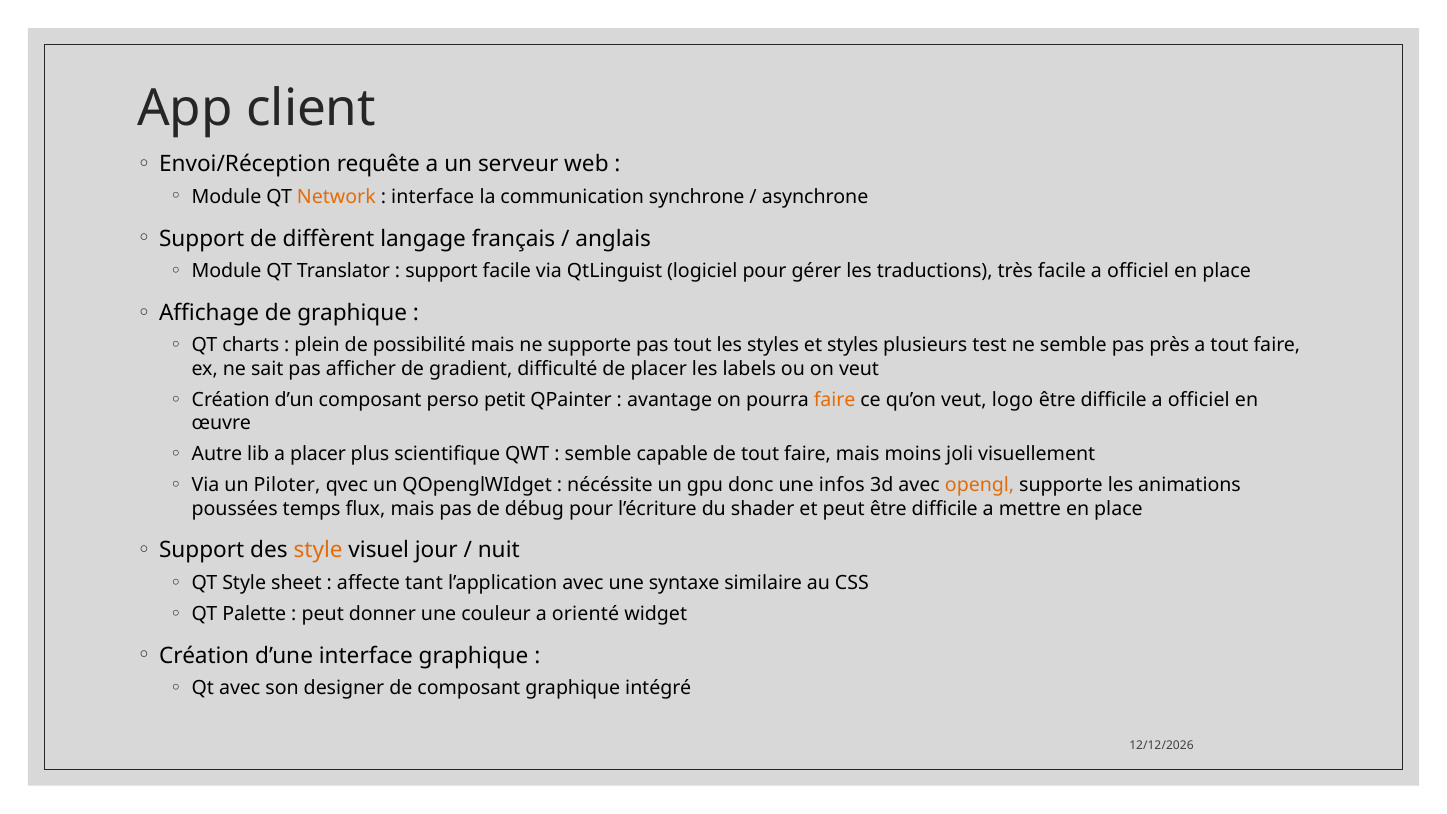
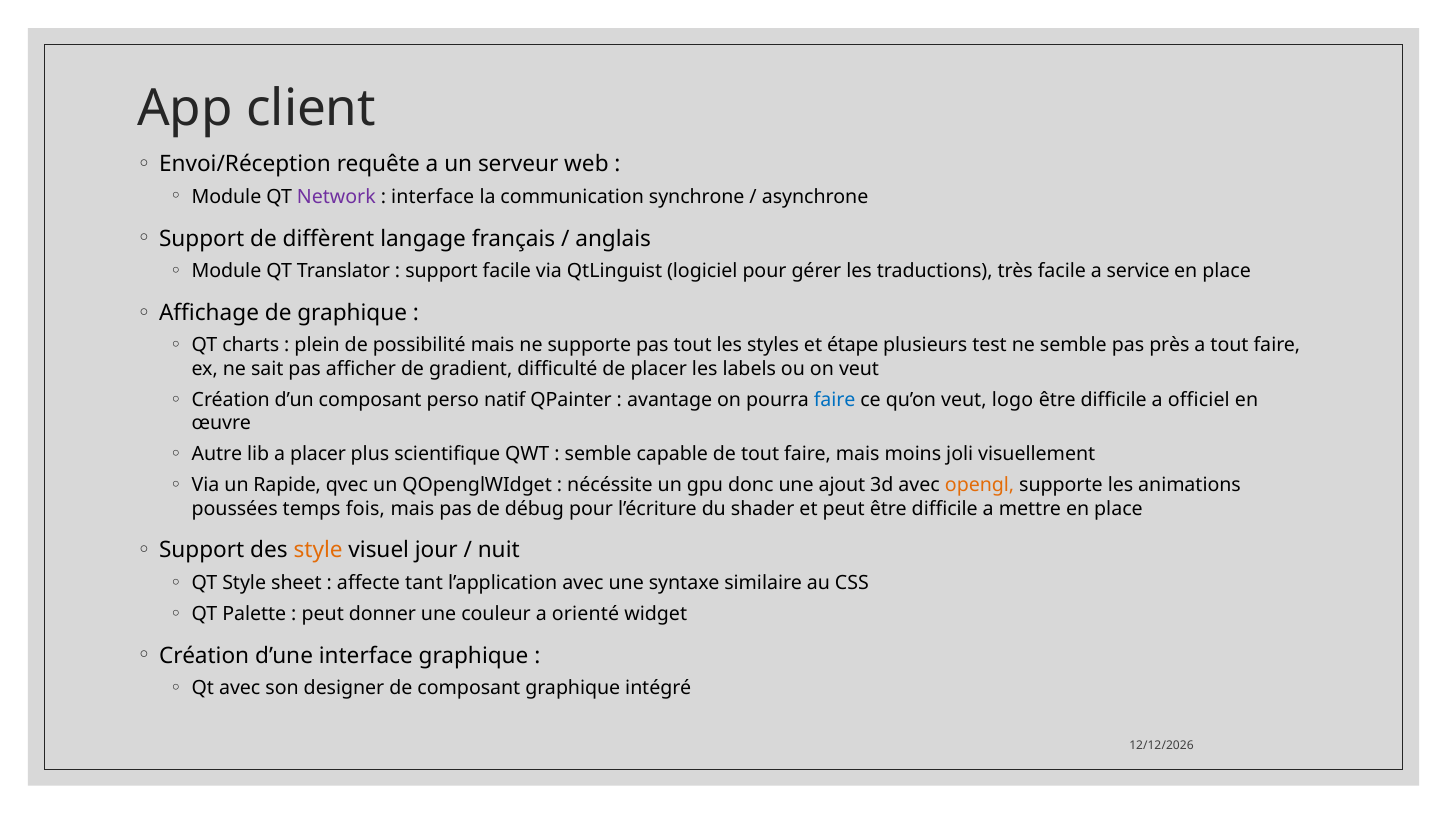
Network colour: orange -> purple (336, 197)
facile a officiel: officiel -> service (1138, 271)
et styles: styles -> étape (853, 345)
petit: petit -> natif (505, 400)
faire colour: orange -> blue (835, 400)
Piloter: Piloter -> Rapide (287, 485)
infos: infos -> ajout (842, 485)
flux: flux -> fois (365, 509)
